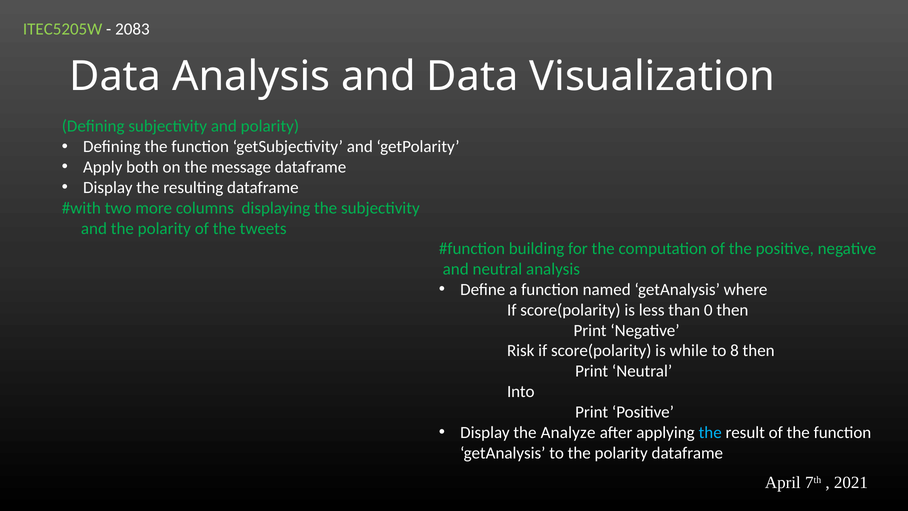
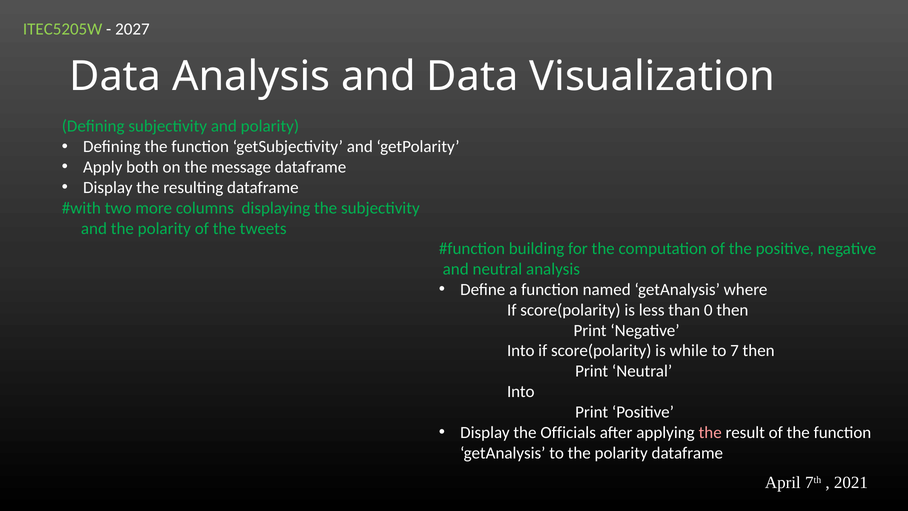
2083: 2083 -> 2027 (132, 29)
Risk: Risk -> Into (521, 351)
8: 8 -> 7 (735, 351)
Analyze: Analyze -> Officials (568, 432)
the colour: light blue -> pink (710, 432)
